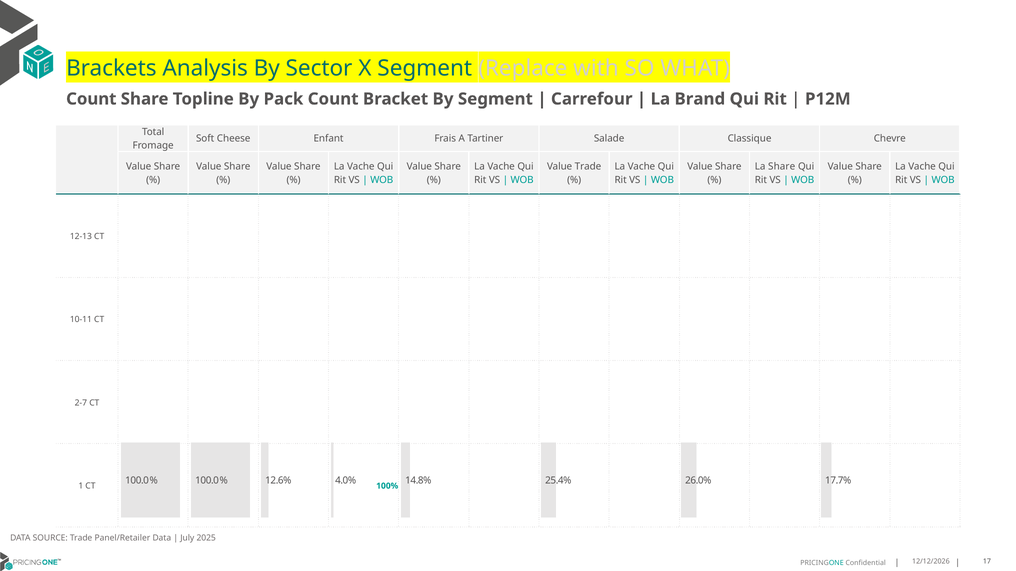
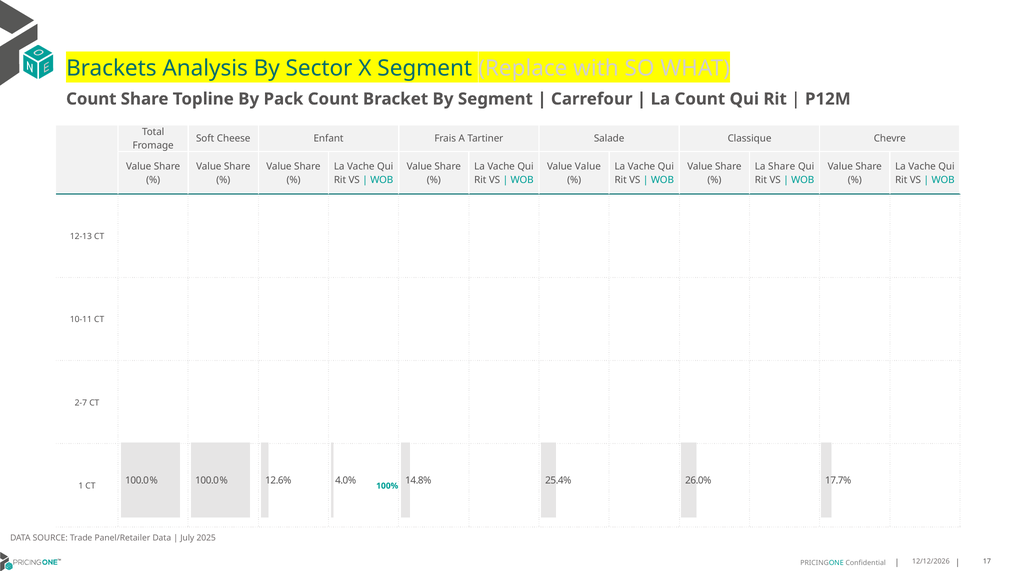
La Brand: Brand -> Count (700, 99)
Value Trade: Trade -> Value (588, 167)
